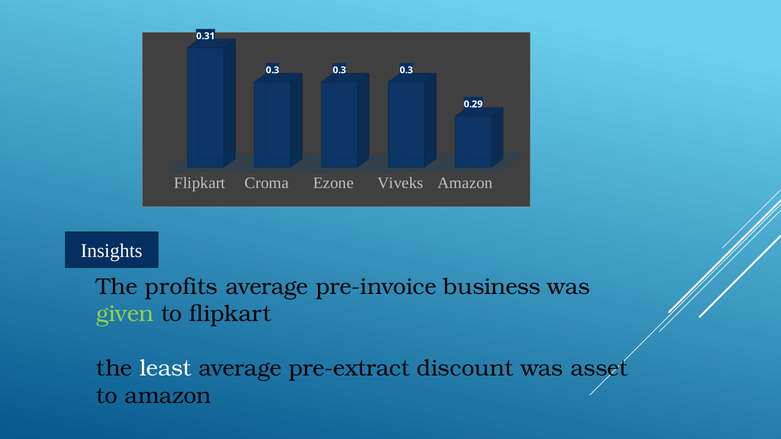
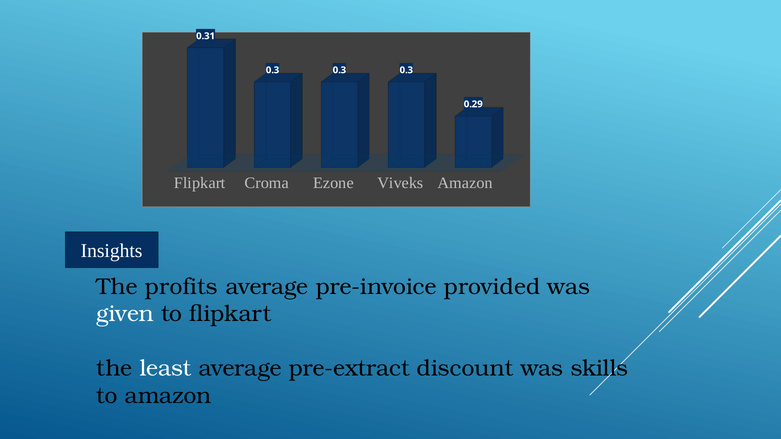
business: business -> provided (492, 287)
given colour: light green -> white (125, 314)
asset: asset -> skills (599, 369)
